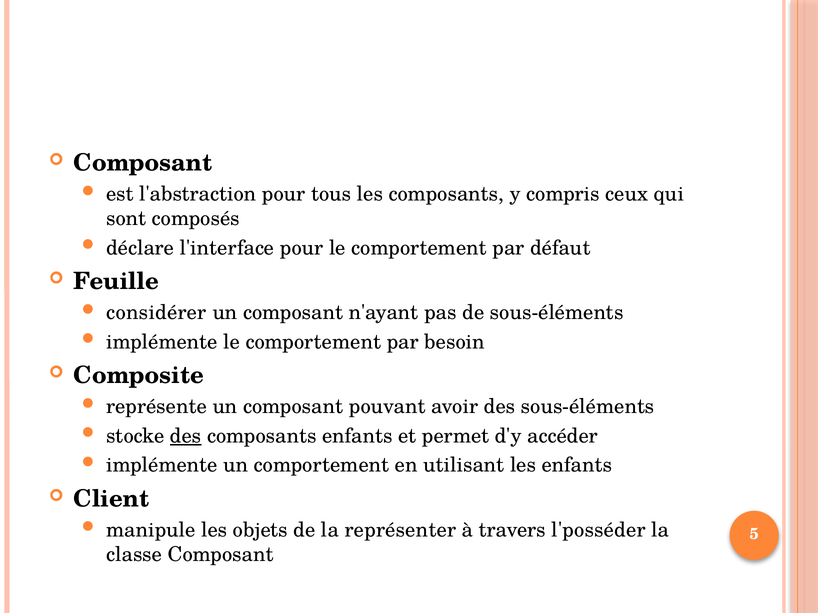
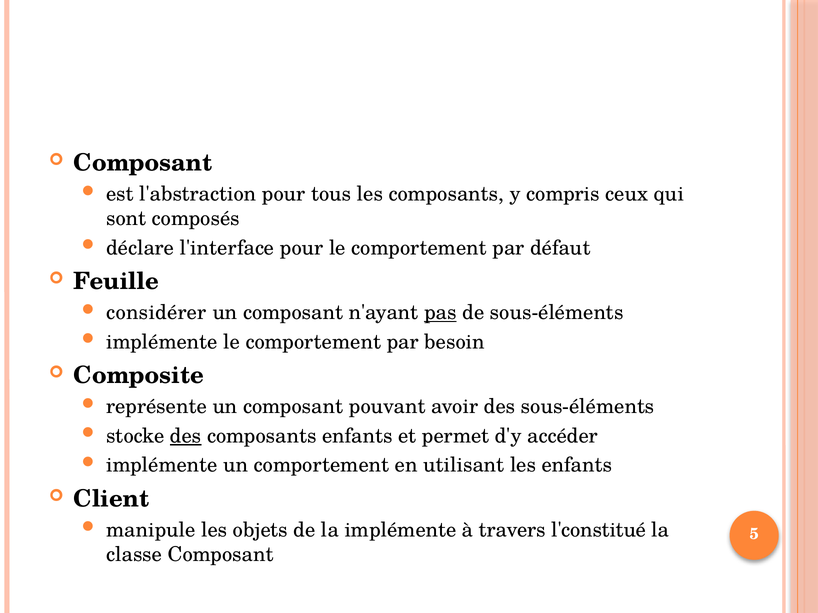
pas underline: none -> present (440, 313)
la représenter: représenter -> implémente (400, 530)
l'posséder: l'posséder -> l'constitué (599, 530)
